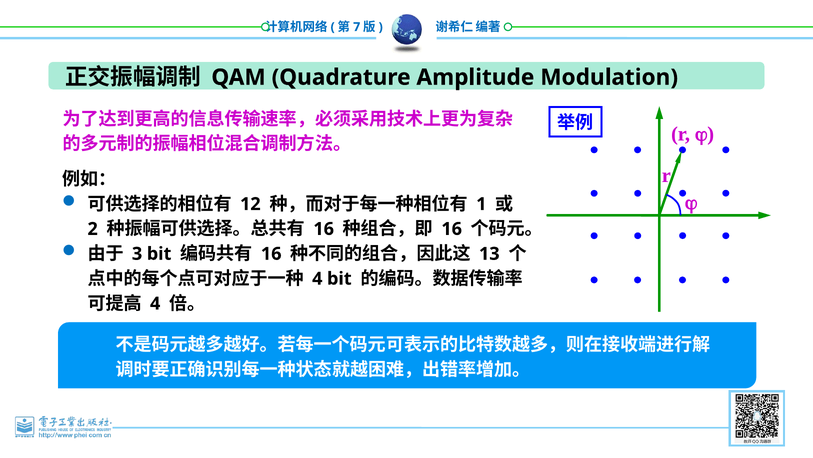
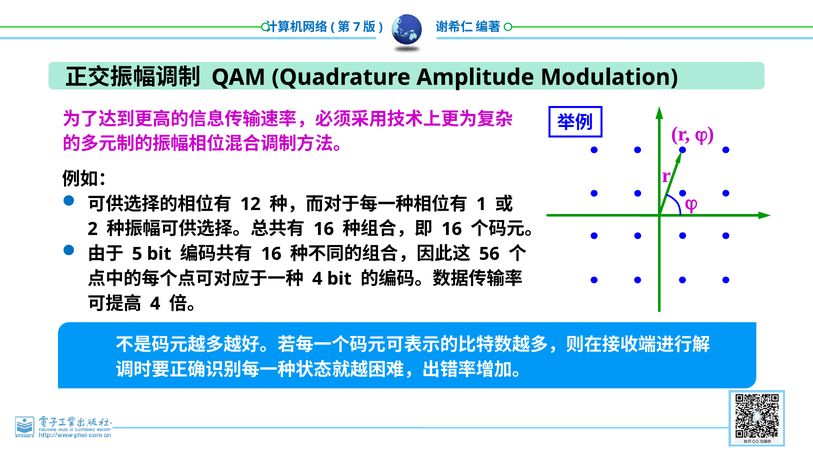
3: 3 -> 5 (137, 253)
13: 13 -> 56 (489, 253)
